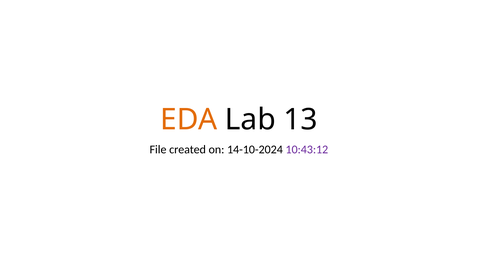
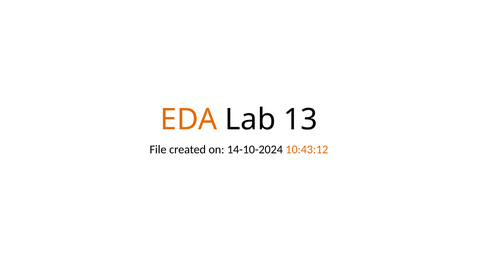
10:43:12 colour: purple -> orange (307, 149)
